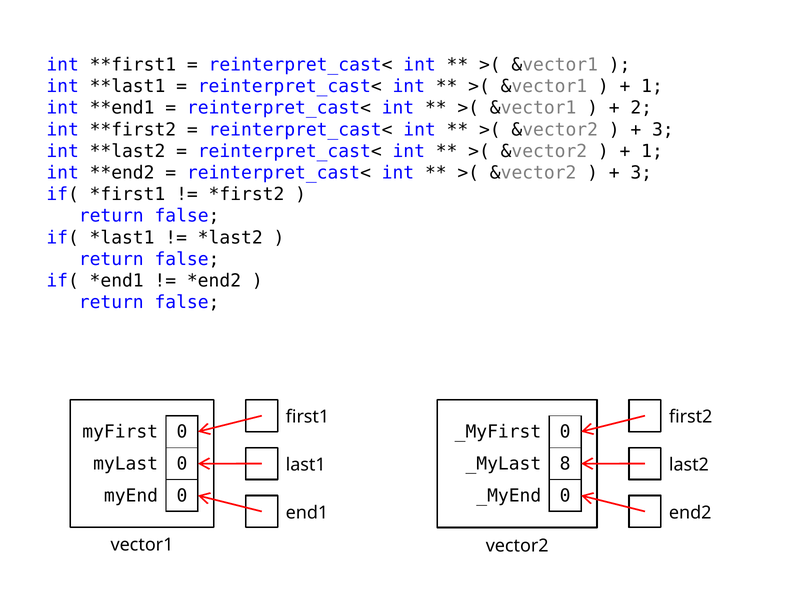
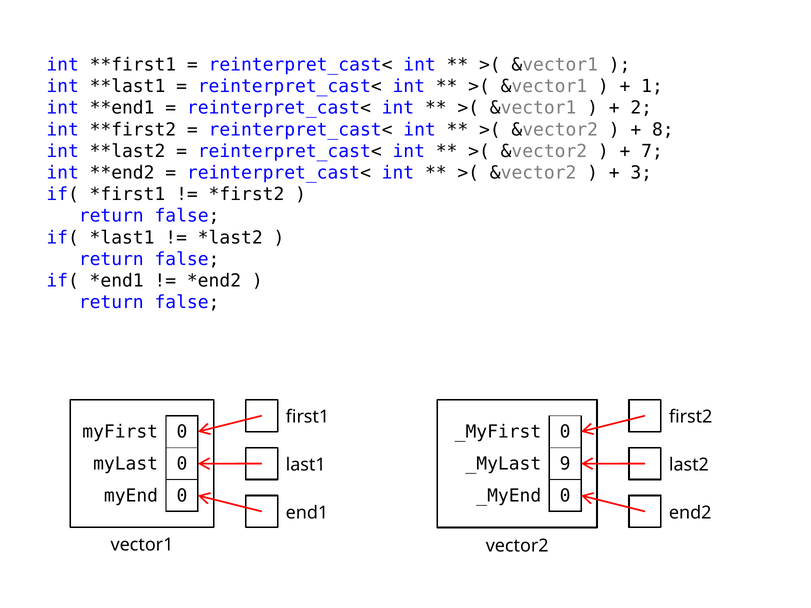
3: 3 -> 8 (663, 130)
1: 1 -> 7 (652, 151)
8: 8 -> 9 (565, 464)
